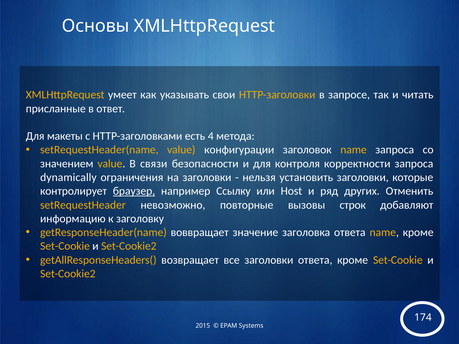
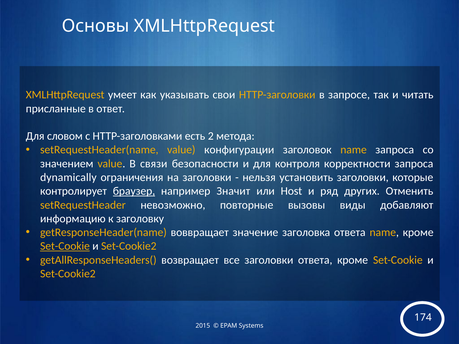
макеты: макеты -> словом (65, 136)
4: 4 -> 2 (211, 136)
Ссылку: Ссылку -> Значит (233, 191)
строк: строк -> виды (353, 205)
Set-Cookie underline: none -> present (65, 246)
